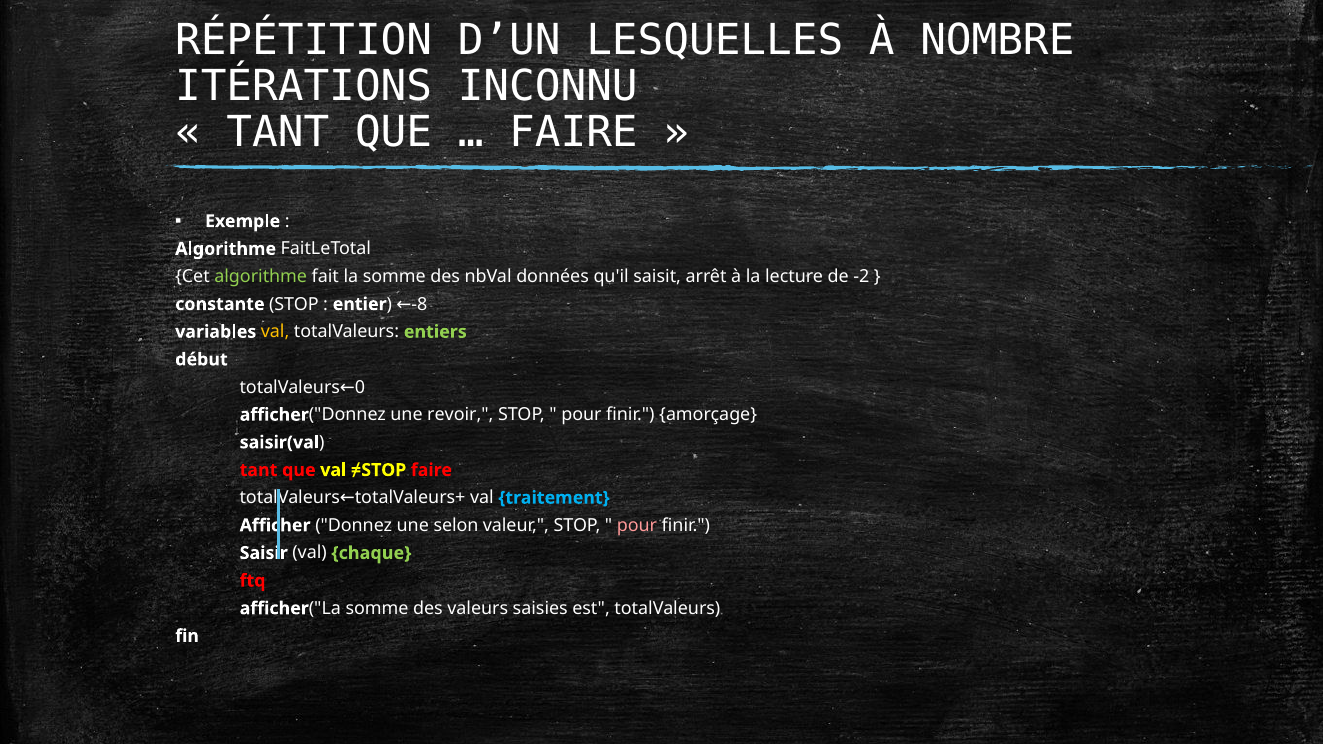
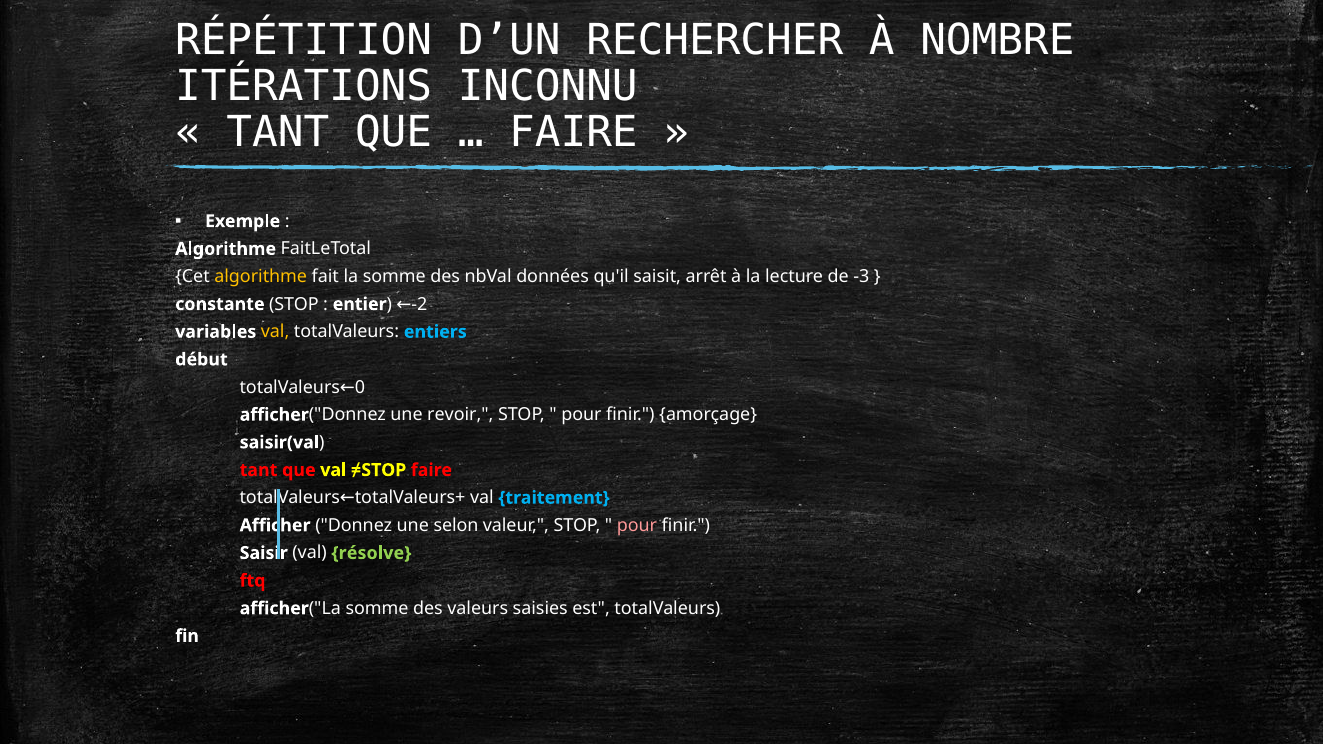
LESQUELLES: LESQUELLES -> RECHERCHER (715, 40)
algorithme colour: light green -> yellow (261, 277)
-2: -2 -> -3 (861, 277)
-8: -8 -> -2 (419, 304)
entiers colour: light green -> light blue (435, 332)
chaque: chaque -> résolve (371, 553)
